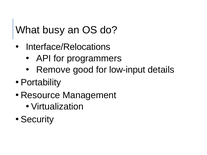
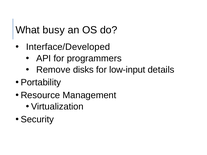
Interface/Relocations: Interface/Relocations -> Interface/Developed (68, 47)
good: good -> disks (83, 70)
